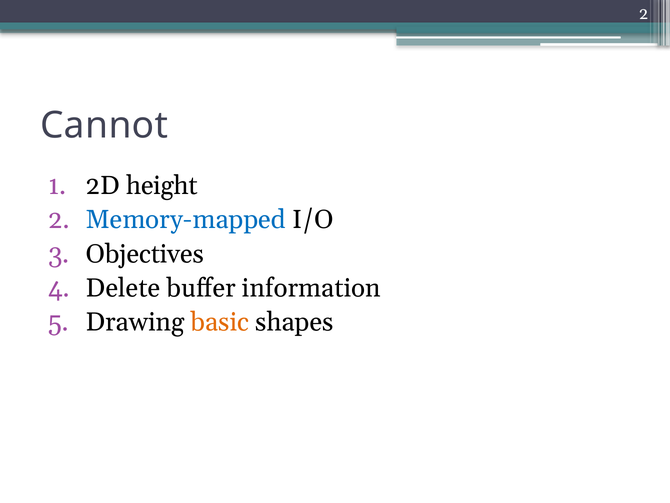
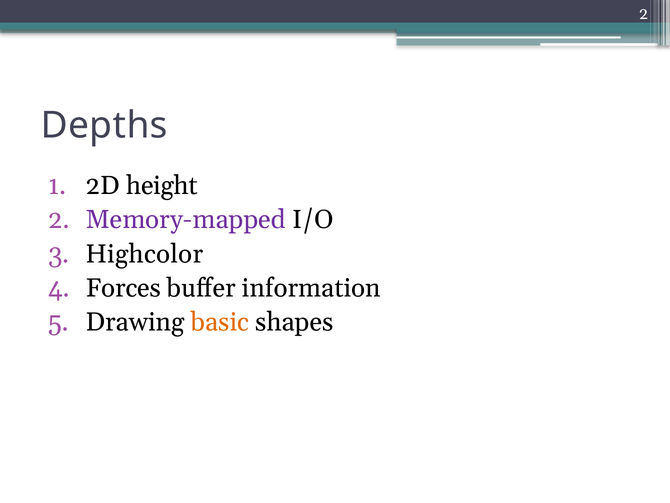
Cannot: Cannot -> Depths (104, 125)
Memory-mapped colour: blue -> purple (186, 220)
Objectives: Objectives -> Highcolor (145, 254)
Delete: Delete -> Forces (123, 288)
